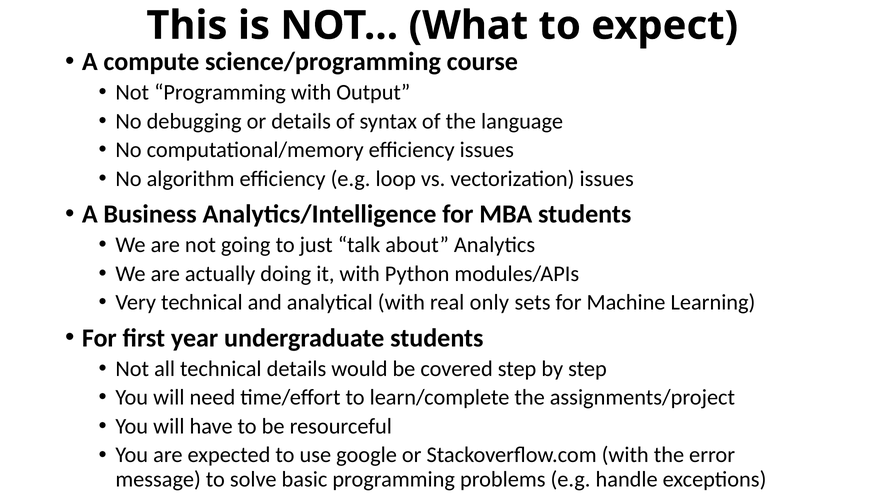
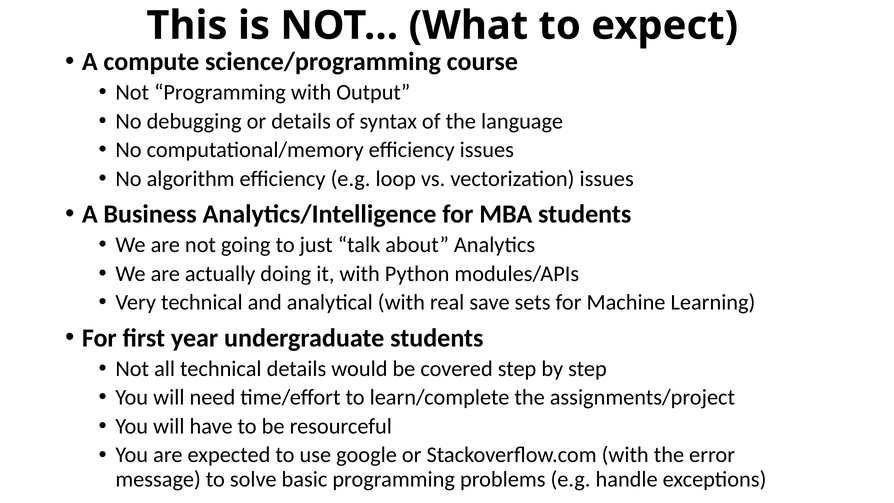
only: only -> save (490, 302)
